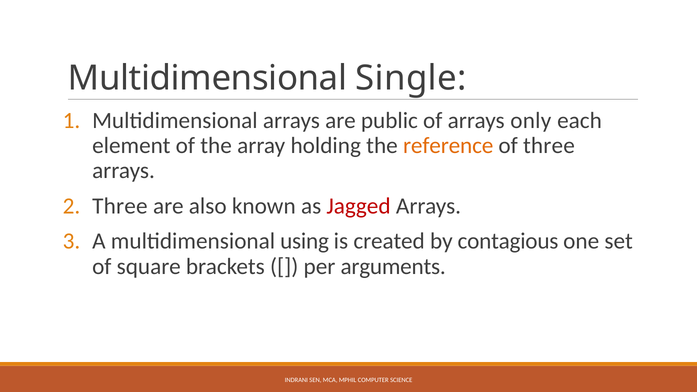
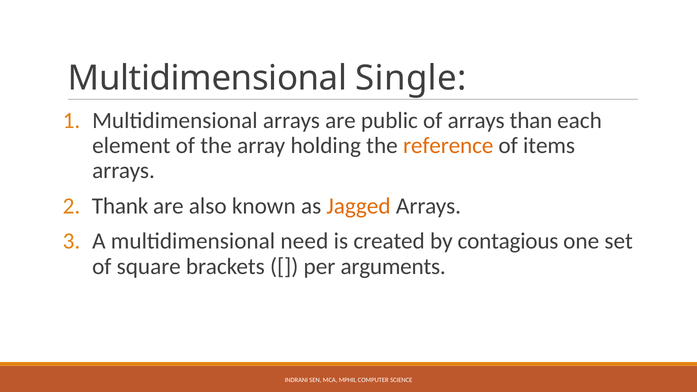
only: only -> than (531, 121)
of three: three -> items (549, 146)
Three: Three -> Thank (120, 206)
Jagged colour: red -> orange (359, 206)
using: using -> need (304, 241)
